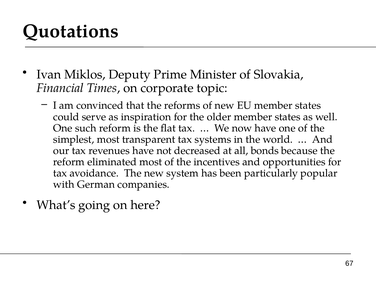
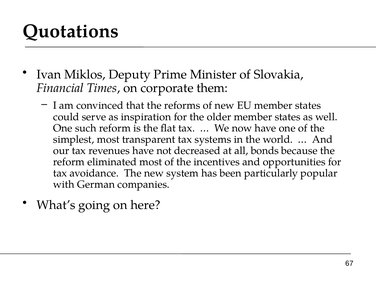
topic: topic -> them (212, 88)
